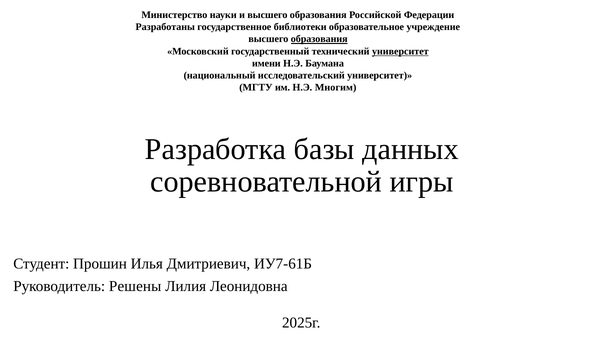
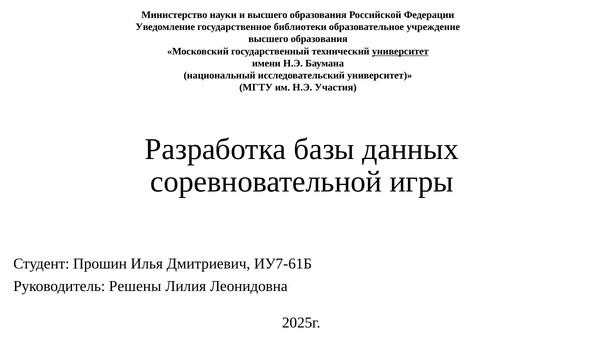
Разработаны: Разработаны -> Уведомление (165, 27)
образования underline: present -> none (319, 39)
Многим: Многим -> Участия (336, 87)
